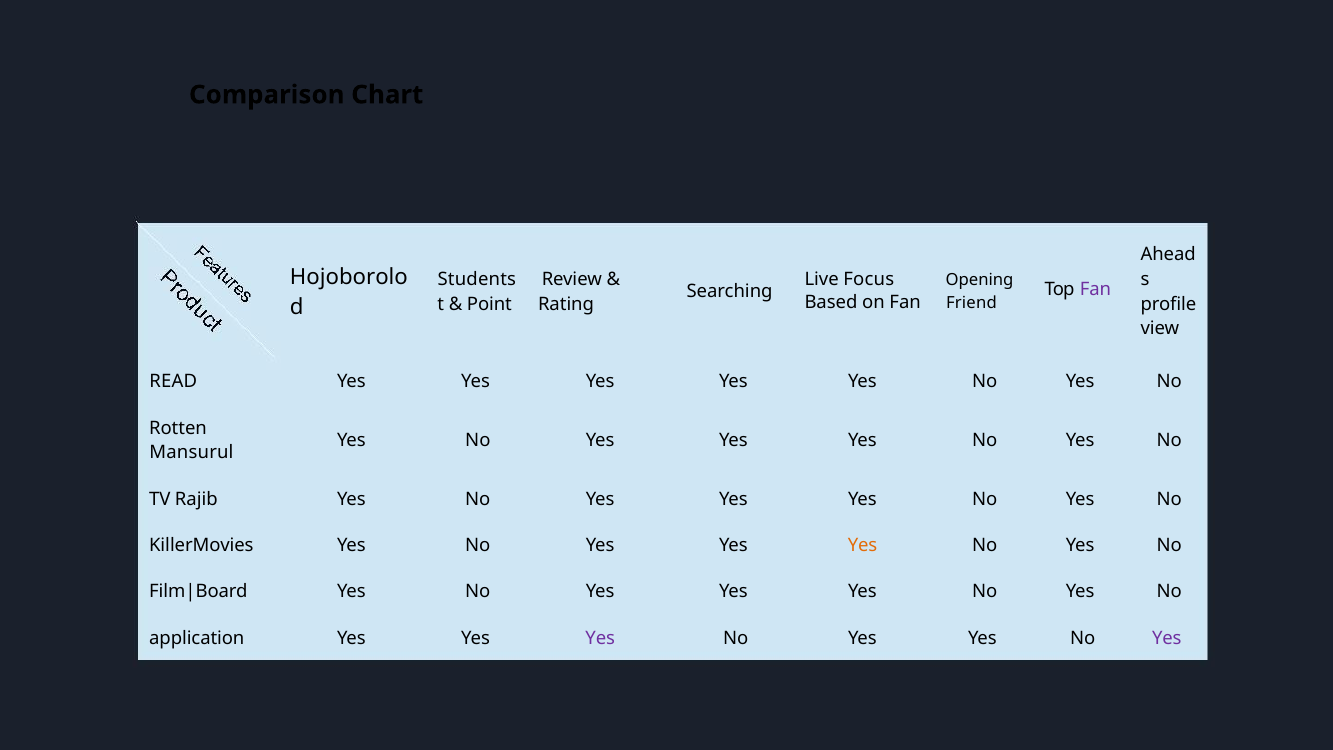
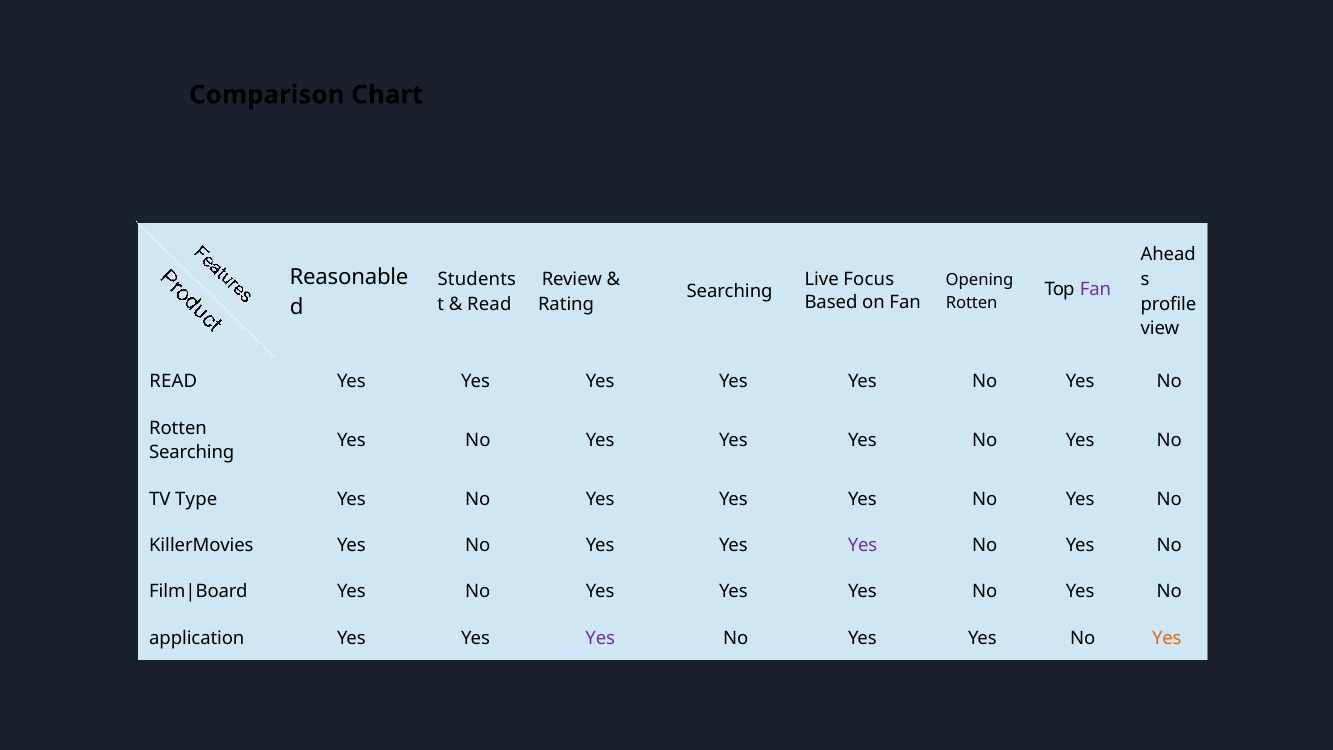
Hojoborolo: Hojoborolo -> Reasonable (349, 277)
Fan Friend: Friend -> Rotten (972, 303)
Point: Point -> Read (489, 304)
Mansurul: Mansurul -> Searching (192, 452)
Rajib: Rajib -> Type (196, 499)
Yes colour: orange -> purple (863, 545)
Yes colour: purple -> orange (1167, 638)
